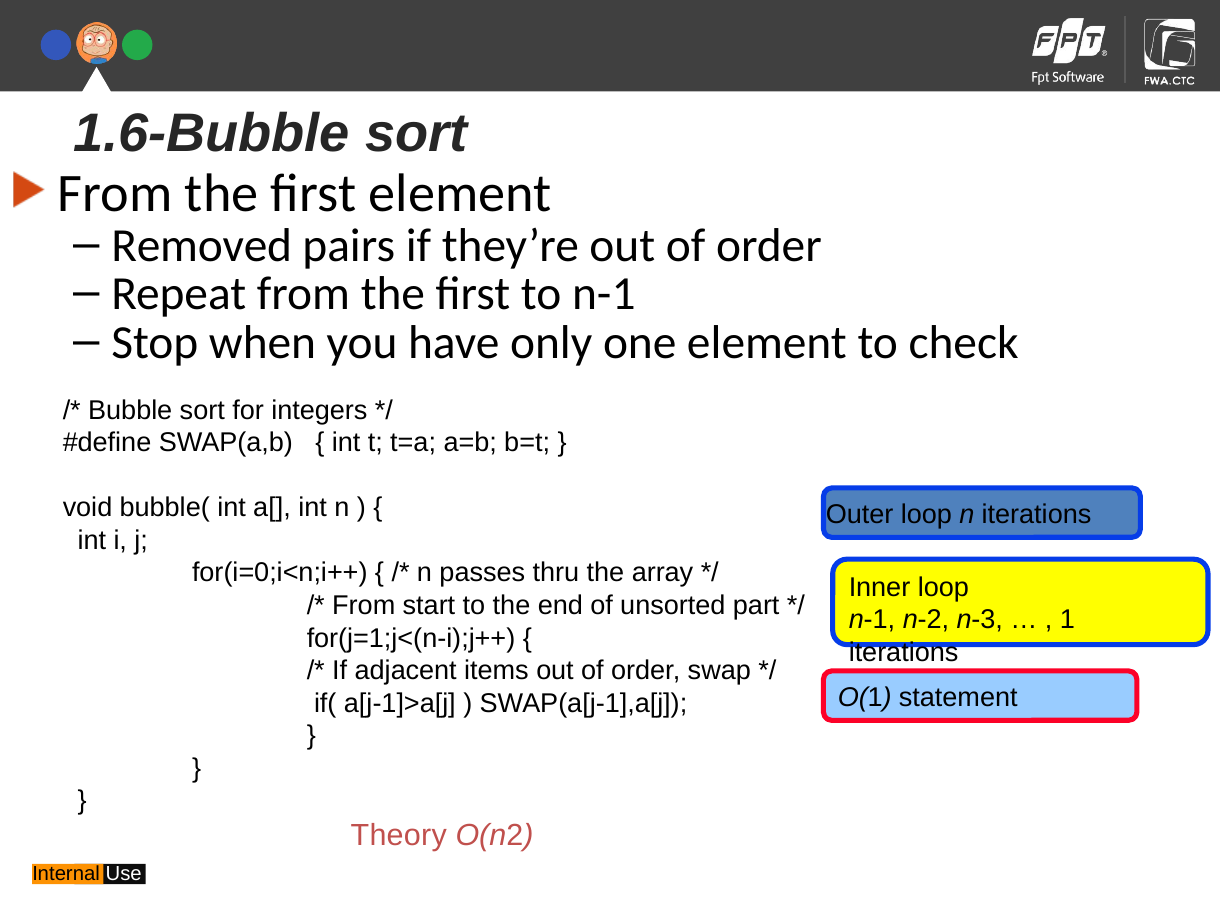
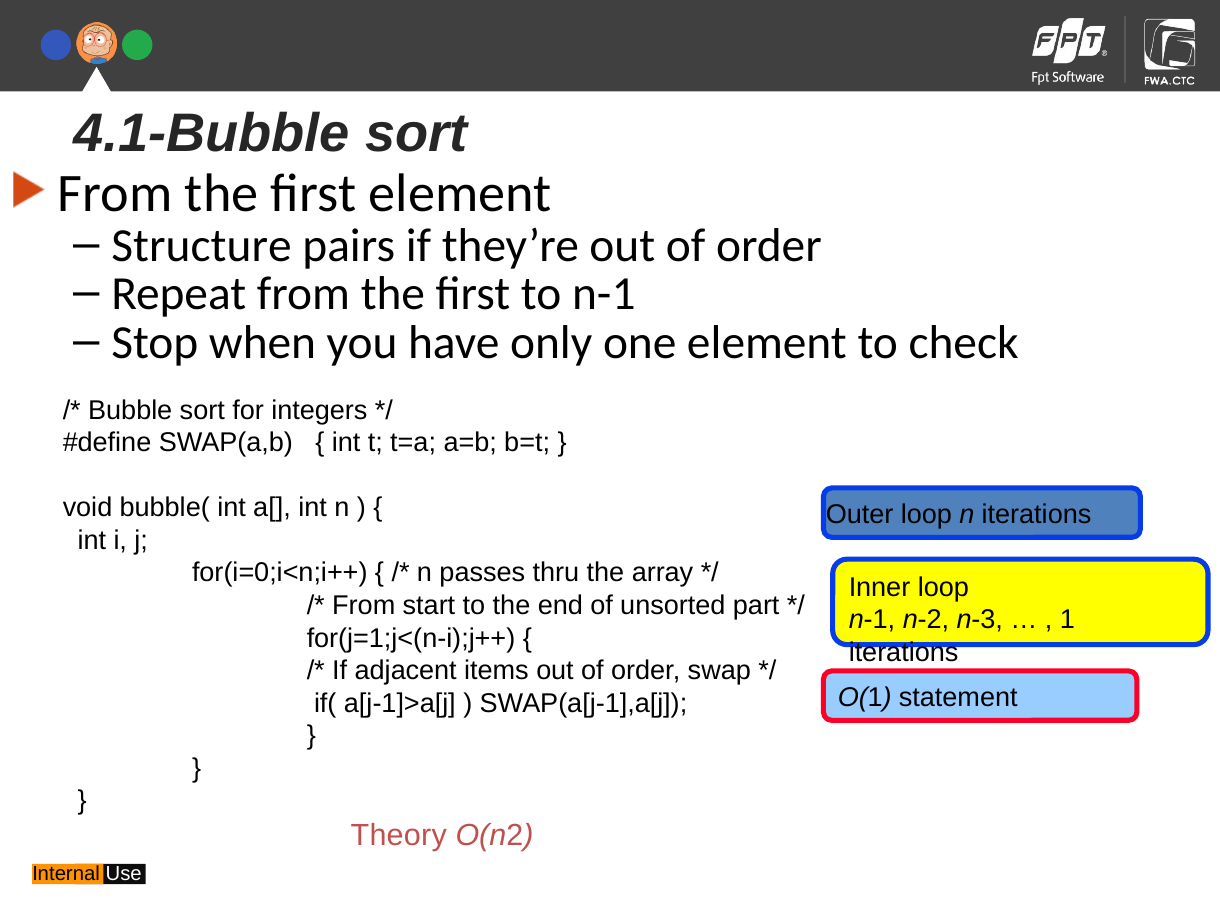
1.6-Bubble: 1.6-Bubble -> 4.1-Bubble (212, 134)
Removed: Removed -> Structure (202, 245)
